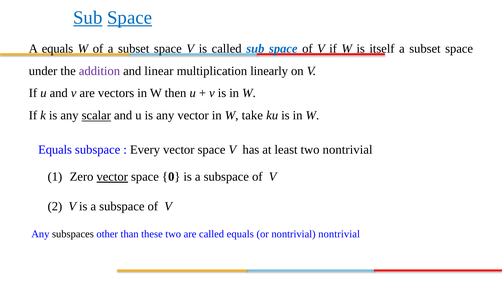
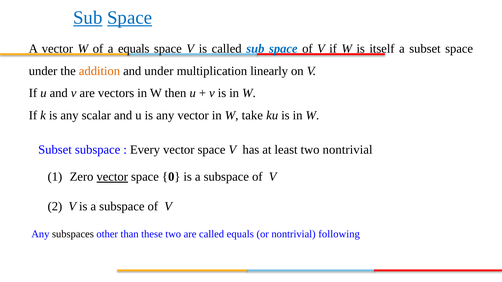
A equals: equals -> vector (57, 49)
of a subset: subset -> equals (134, 49)
addition colour: purple -> orange (99, 71)
and linear: linear -> under (159, 71)
scalar underline: present -> none (96, 116)
Equals: Equals -> Subset (55, 150)
nontrivial nontrivial: nontrivial -> following (339, 235)
